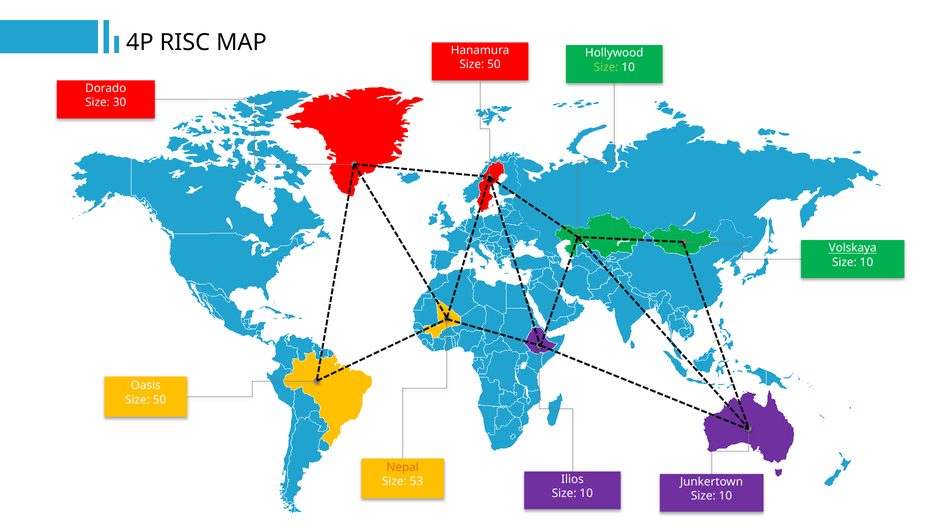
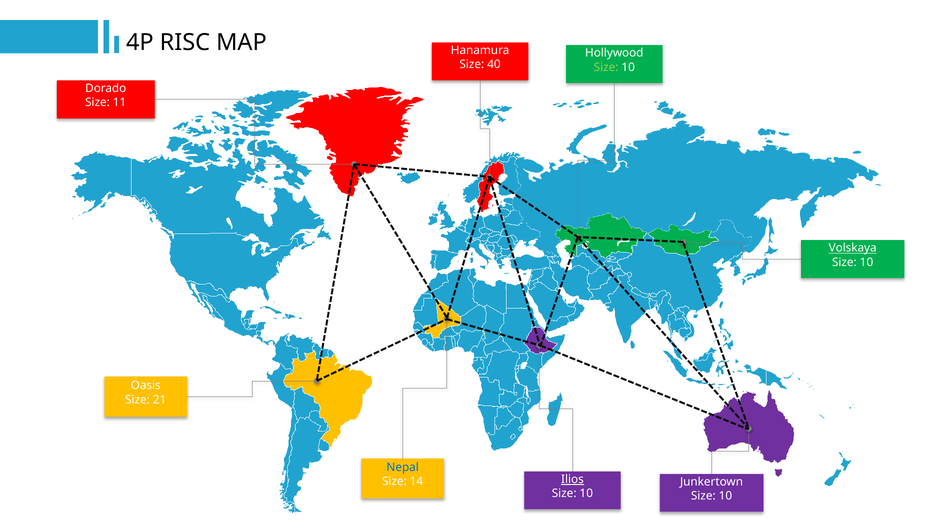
50: 50 -> 40 (494, 65)
30: 30 -> 11 (120, 102)
50: 50 -> 21 (160, 400)
Nepal colour: orange -> blue (403, 467)
Ilios underline: none -> present (572, 479)
53: 53 -> 14 (416, 481)
